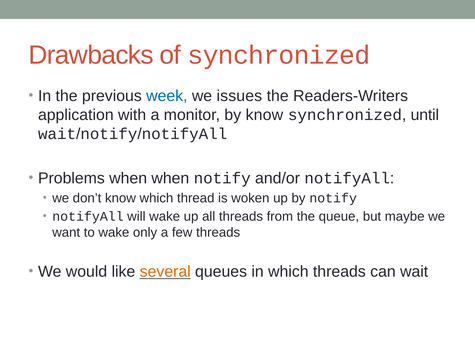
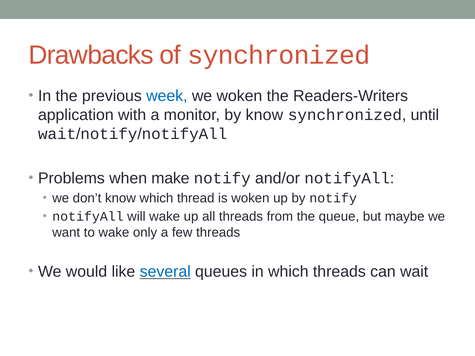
we issues: issues -> woken (239, 96)
when when: when -> make (170, 178)
several colour: orange -> blue (165, 272)
